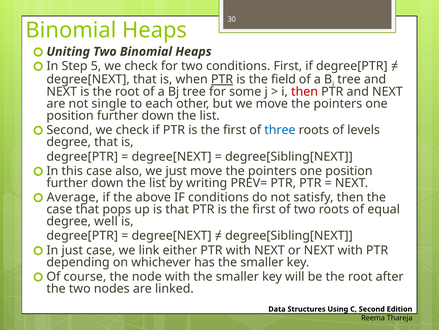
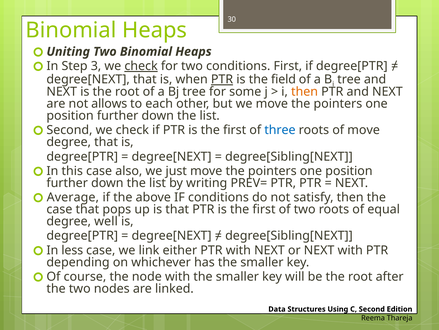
5: 5 -> 3 (96, 66)
check underline: none -> present (141, 66)
then colour: red -> orange (305, 92)
single: single -> allows (109, 103)
of levels: levels -> move (364, 130)
In just: just -> less (72, 250)
